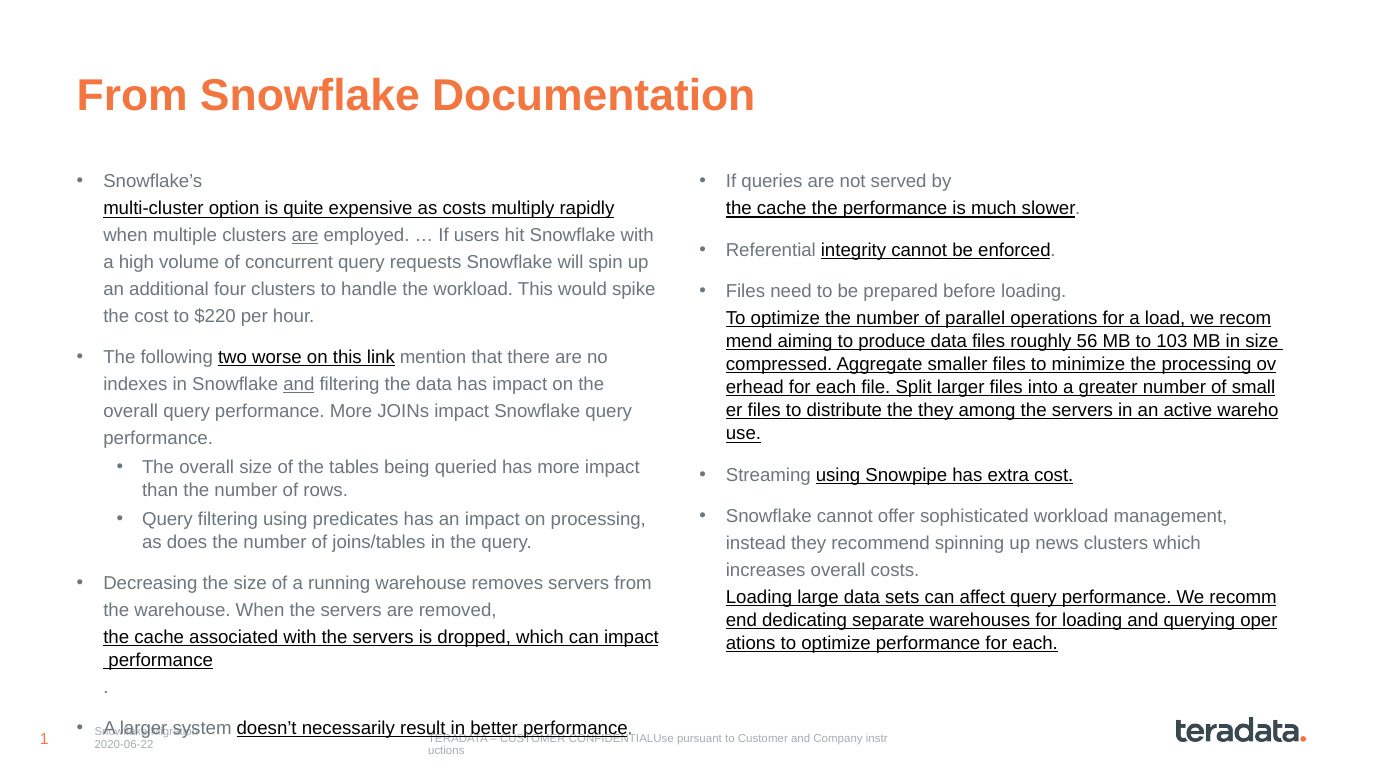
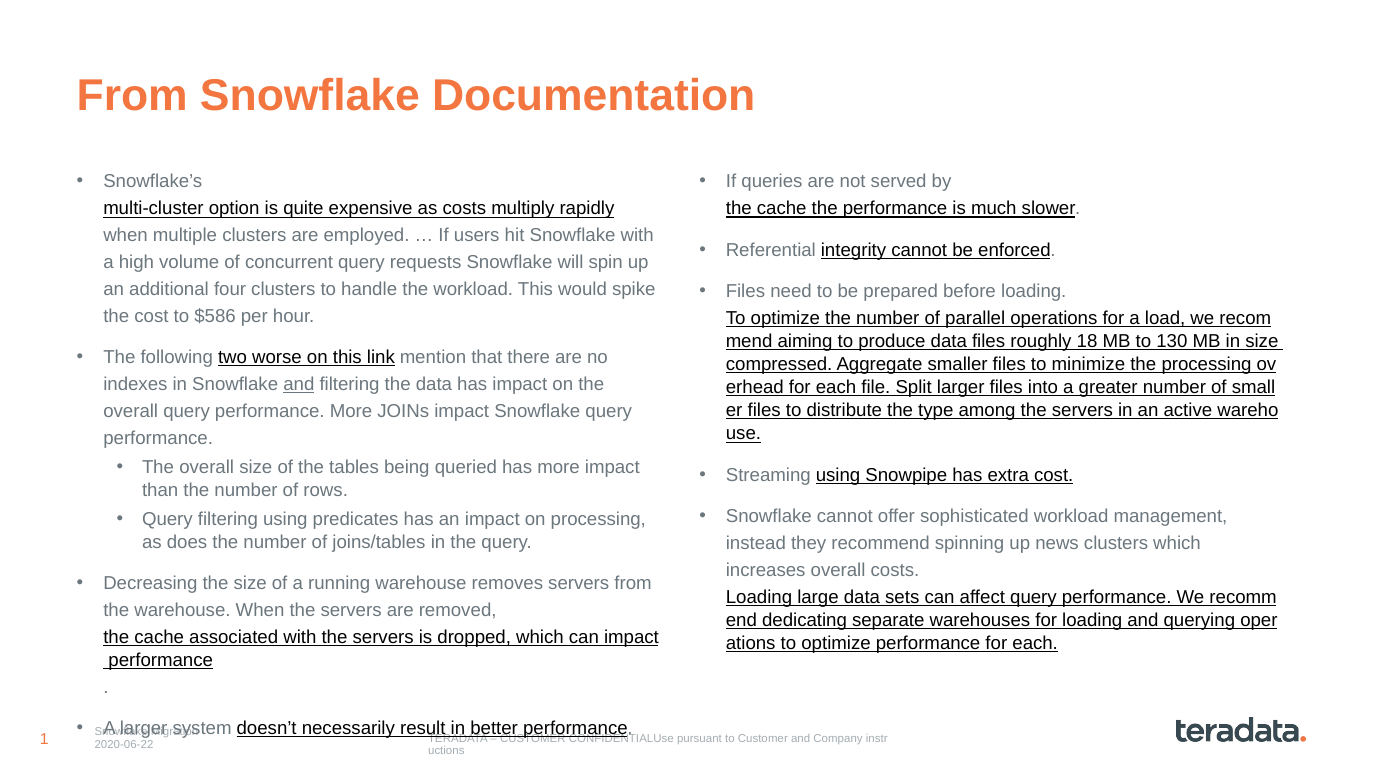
are underline: present -> none (305, 236)
$220: $220 -> $586 (215, 316)
56: 56 -> 18 (1087, 341)
103: 103 -> 130 (1172, 341)
the they: they -> type (936, 411)
